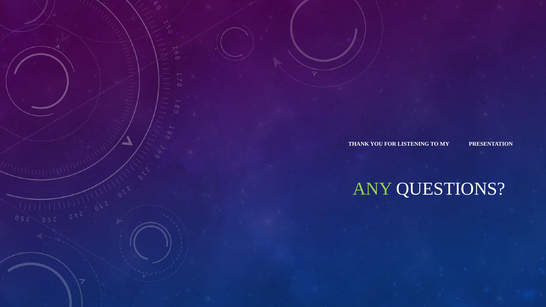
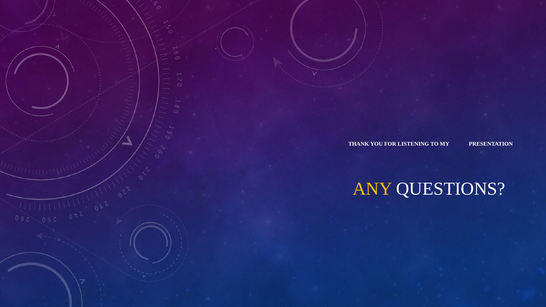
ANY colour: light green -> yellow (373, 189)
